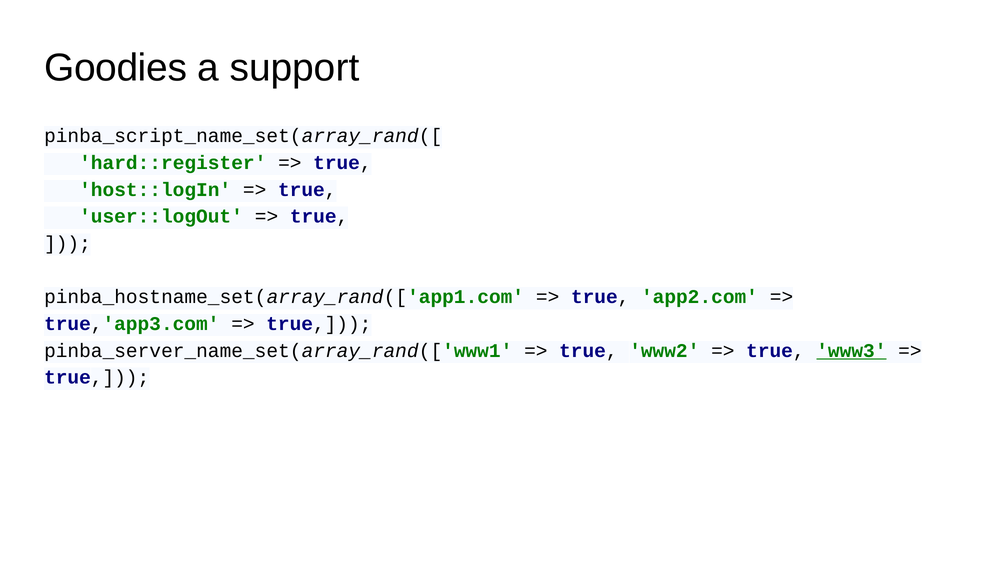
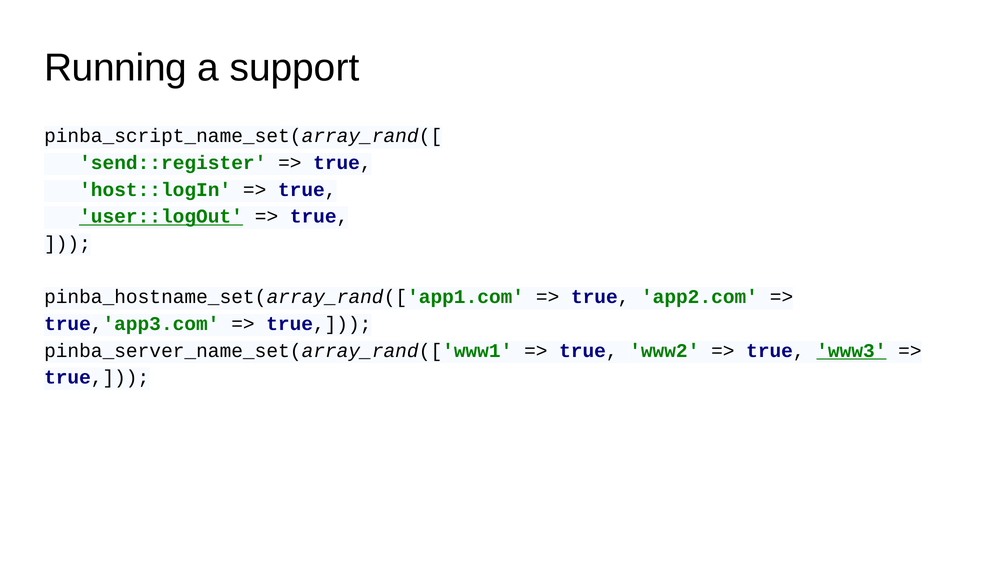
Goodies: Goodies -> Running (116, 68)
hard::register: hard::register -> send::register (173, 163)
user::logOut underline: none -> present (161, 217)
